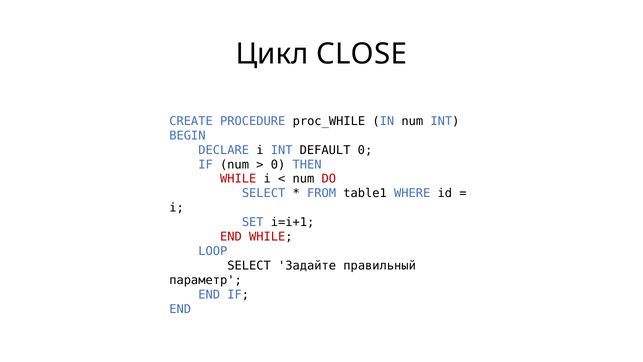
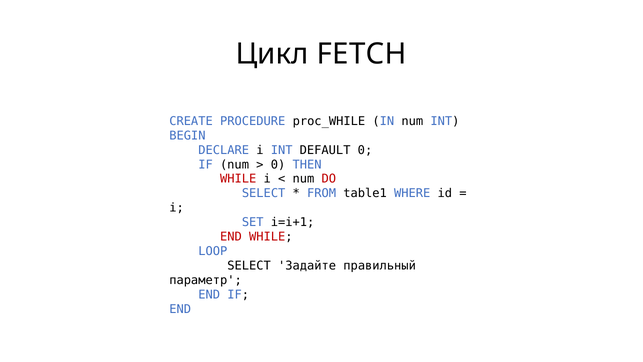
CLOSE: CLOSE -> FETCH (362, 54)
